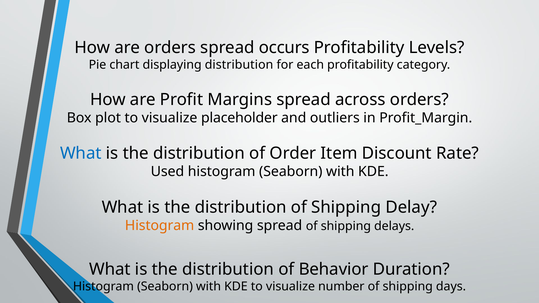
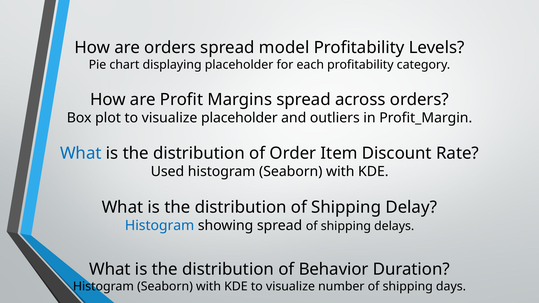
occurs: occurs -> model (284, 48)
displaying distribution: distribution -> placeholder (239, 65)
Histogram colour: orange -> blue (160, 226)
